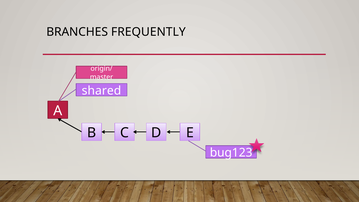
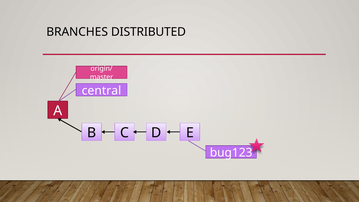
FREQUENTLY: FREQUENTLY -> DISTRIBUTED (148, 32)
shared: shared -> central (101, 91)
